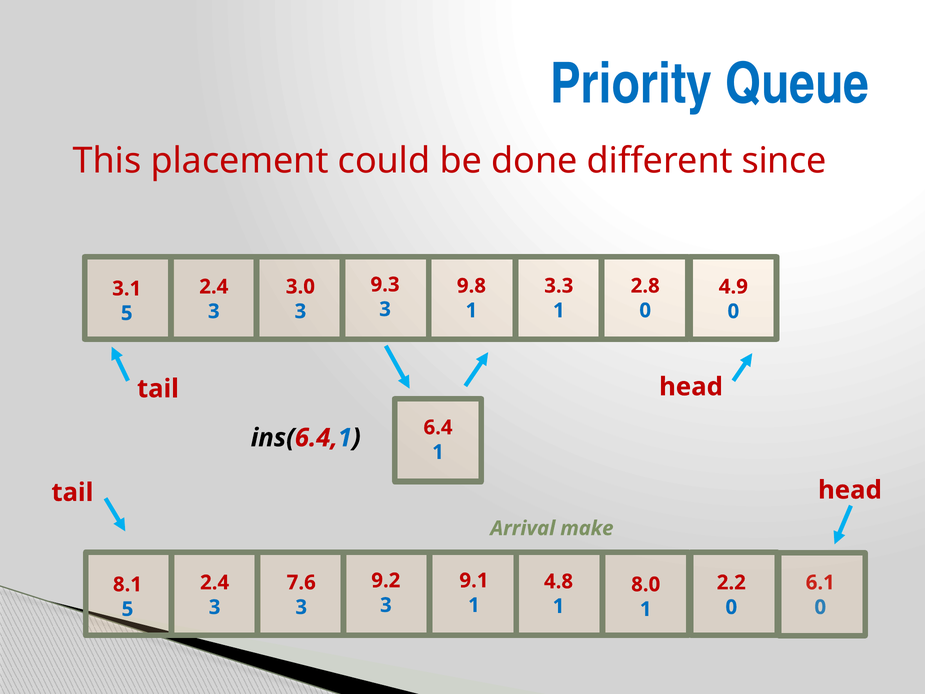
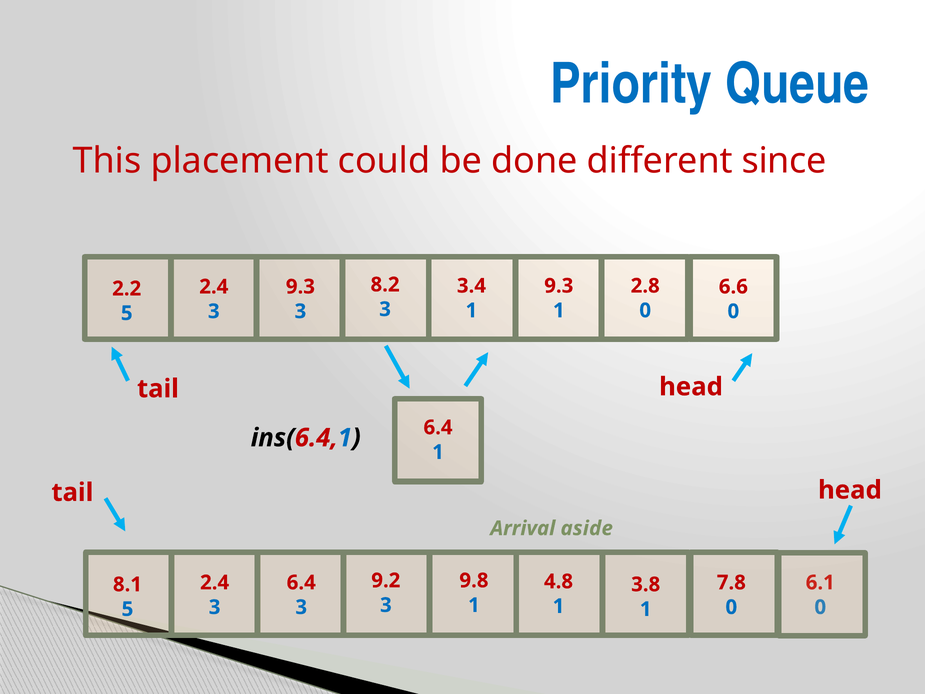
9.3: 9.3 -> 8.2 (385, 285)
9.8: 9.8 -> 3.4 (471, 286)
3.3: 3.3 -> 9.3 (559, 286)
3.0: 3.0 -> 9.3 (300, 287)
4.9: 4.9 -> 6.6 (733, 287)
3.1: 3.1 -> 2.2 (127, 288)
make: make -> aside (587, 528)
9.1: 9.1 -> 9.8 (474, 580)
7.6: 7.6 -> 6.4 (301, 582)
2.2: 2.2 -> 7.8 (731, 582)
8.0: 8.0 -> 3.8 (646, 584)
